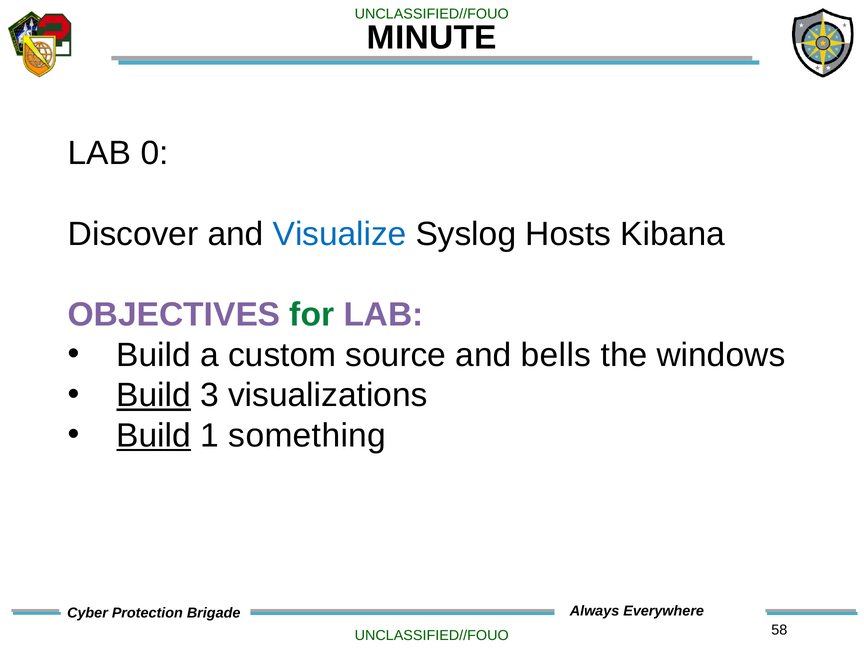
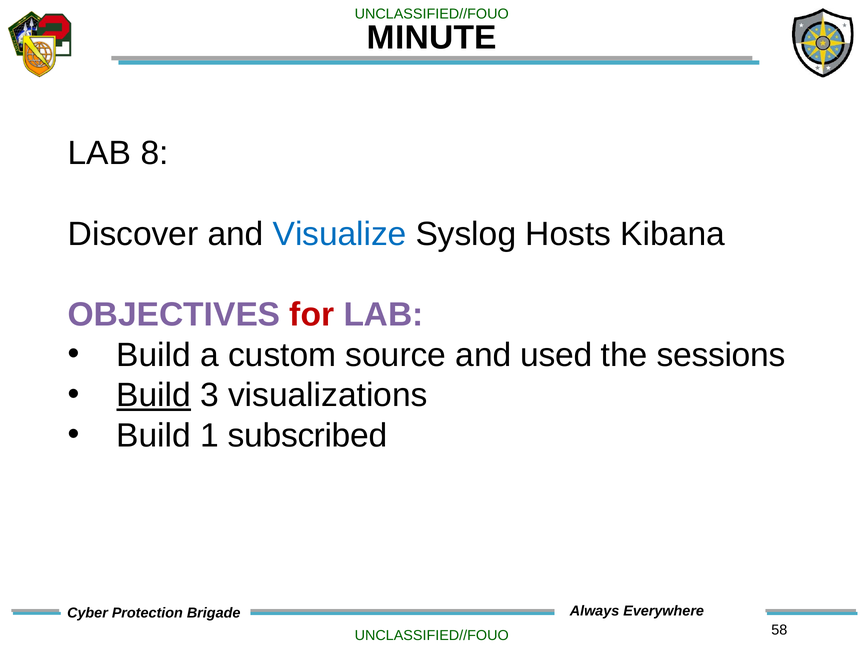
0: 0 -> 8 (154, 153)
for colour: green -> red (312, 315)
bells: bells -> used (556, 355)
windows: windows -> sessions (721, 355)
Build underline: present -> none (154, 436)
something: something -> subscribed (308, 436)
